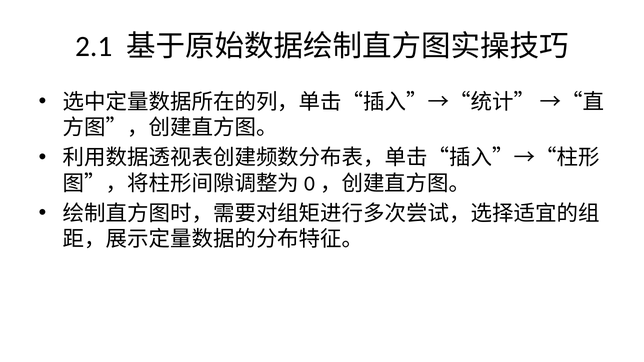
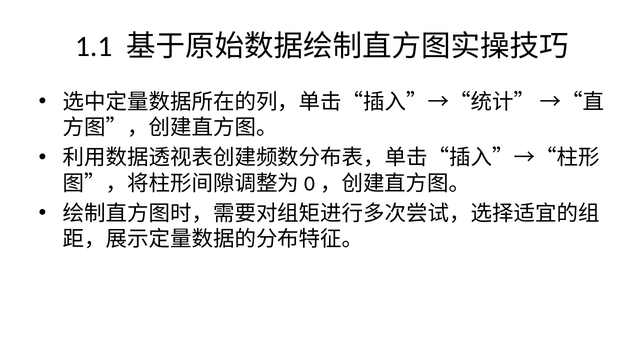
2.1: 2.1 -> 1.1 (94, 47)
